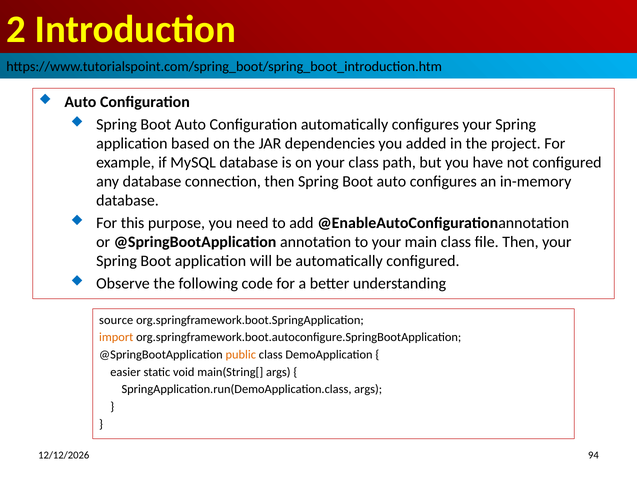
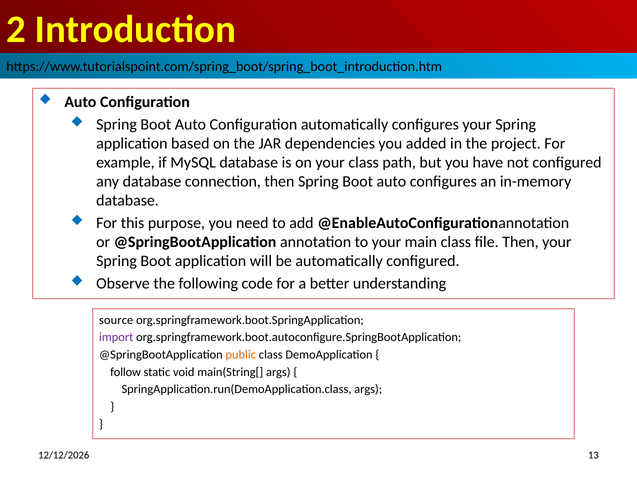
import colour: orange -> purple (116, 338)
easier: easier -> follow (126, 373)
94: 94 -> 13 (593, 456)
